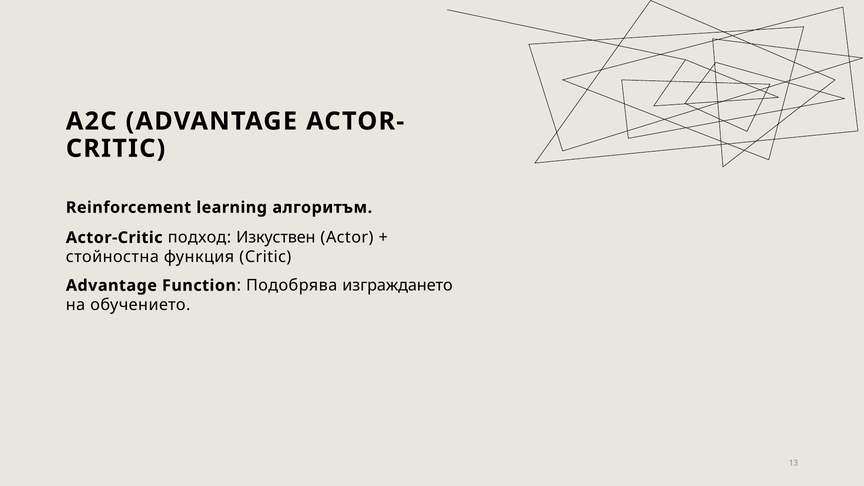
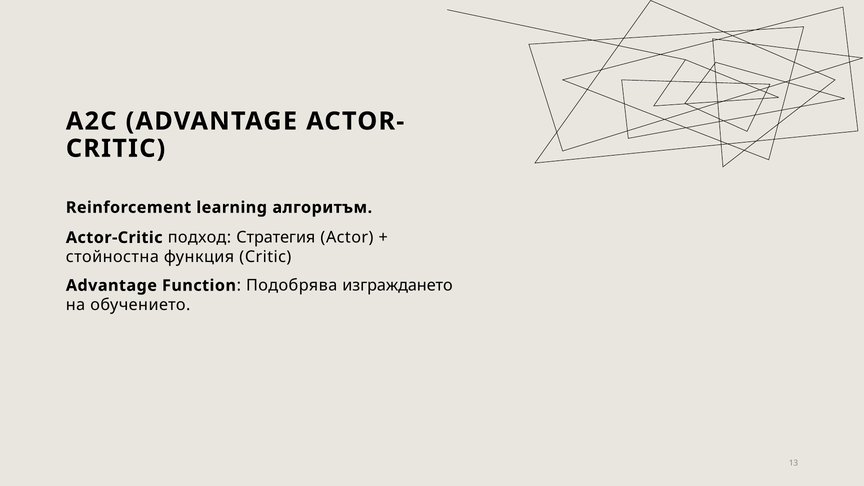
Изкуствен: Изкуствен -> Стратегия (276, 238)
